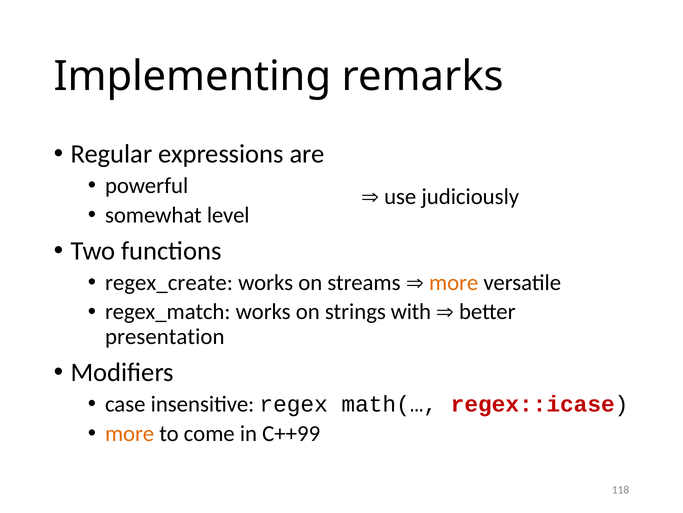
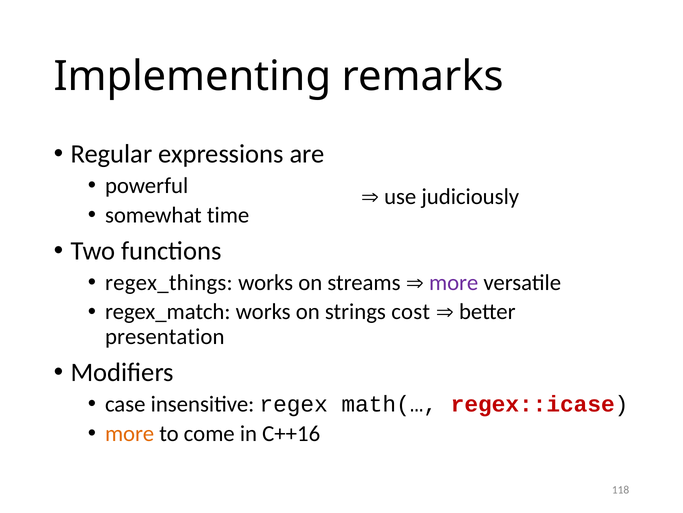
level: level -> time (228, 215)
regex_create: regex_create -> regex_things (169, 282)
more colour: orange -> purple (454, 282)
with: with -> cost (411, 311)
C++99: C++99 -> C++16 (291, 433)
